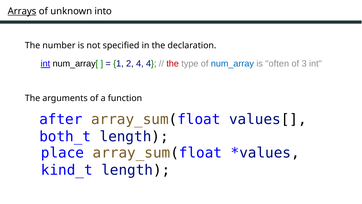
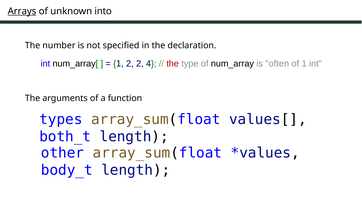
int underline: present -> none (45, 64)
2 4: 4 -> 2 (140, 64)
num_array colour: blue -> black (232, 64)
of 3: 3 -> 1 (304, 64)
after: after -> types (61, 119)
place: place -> other (62, 153)
kind_t: kind_t -> body_t (67, 170)
